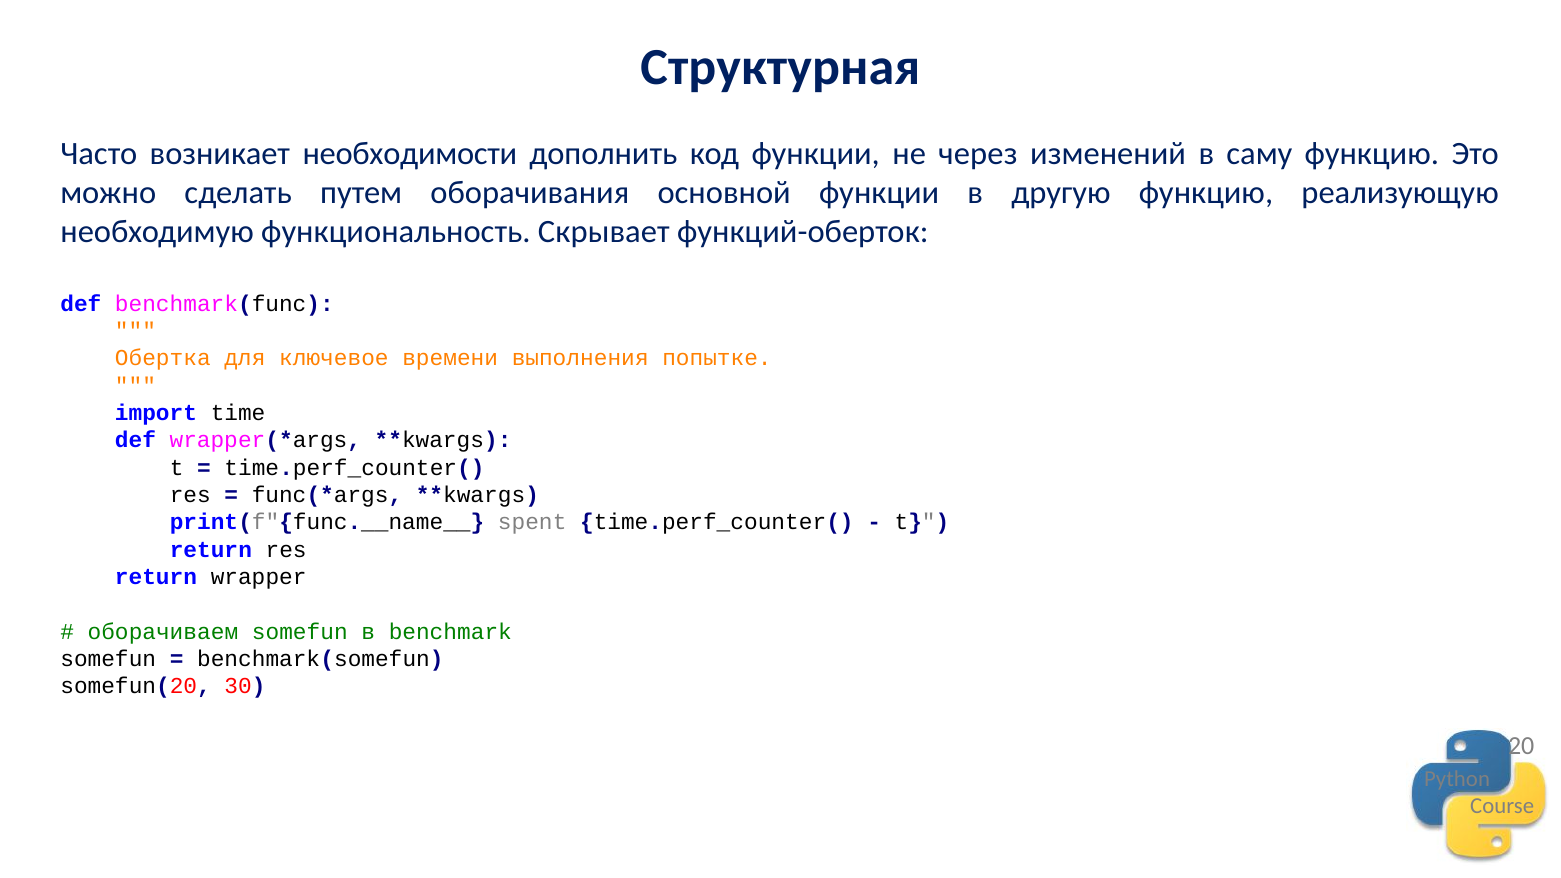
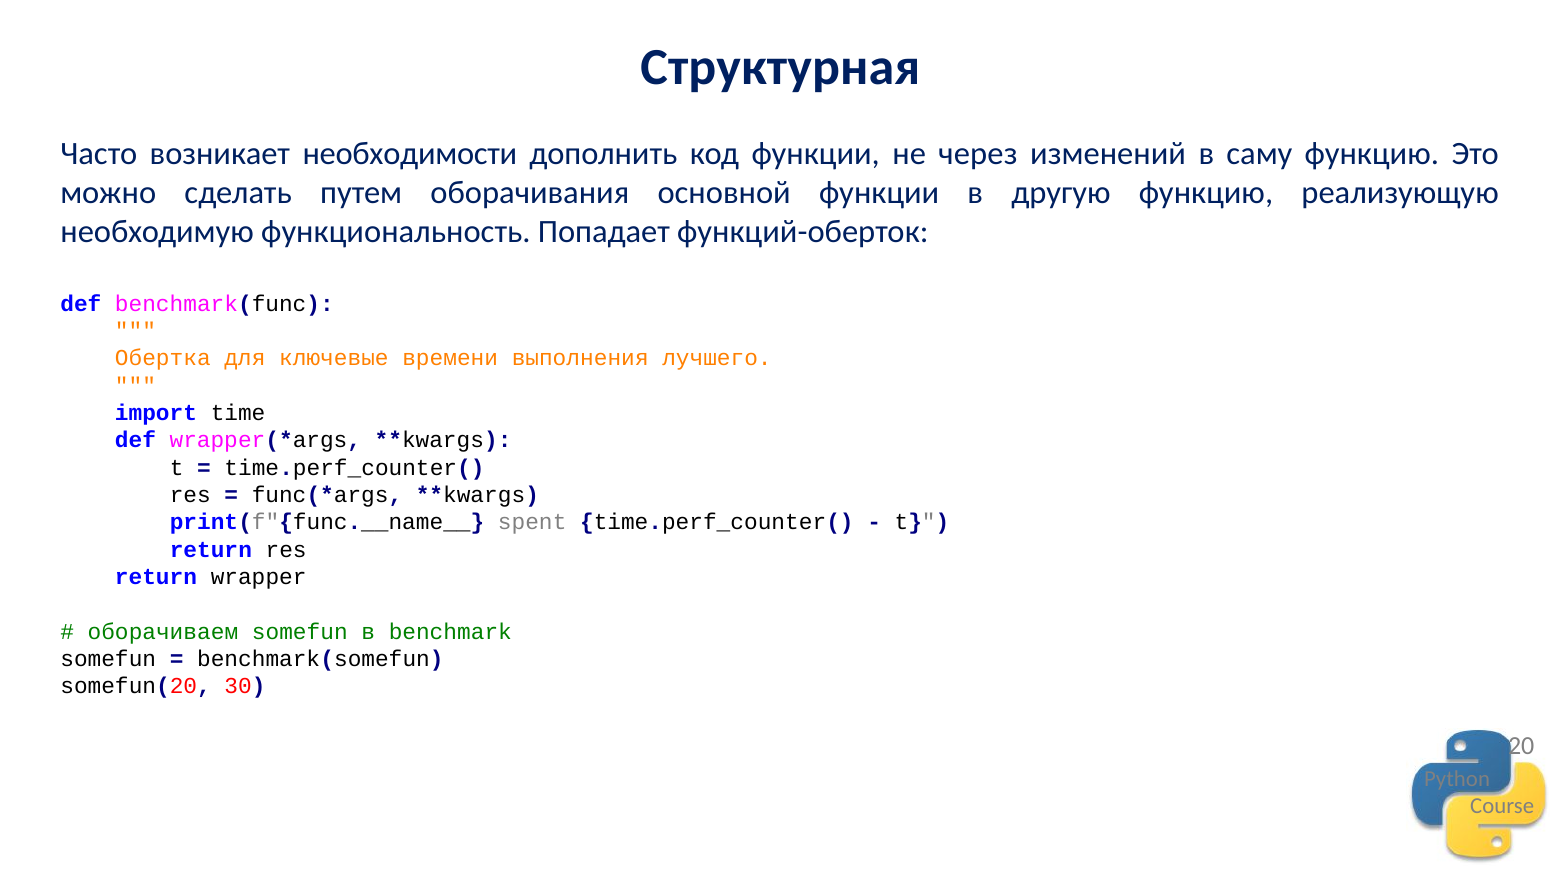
Скрывает: Скрывает -> Попадает (604, 232)
ключевое: ключевое -> ключевые (334, 358)
попытке: попытке -> лучшего (717, 358)
